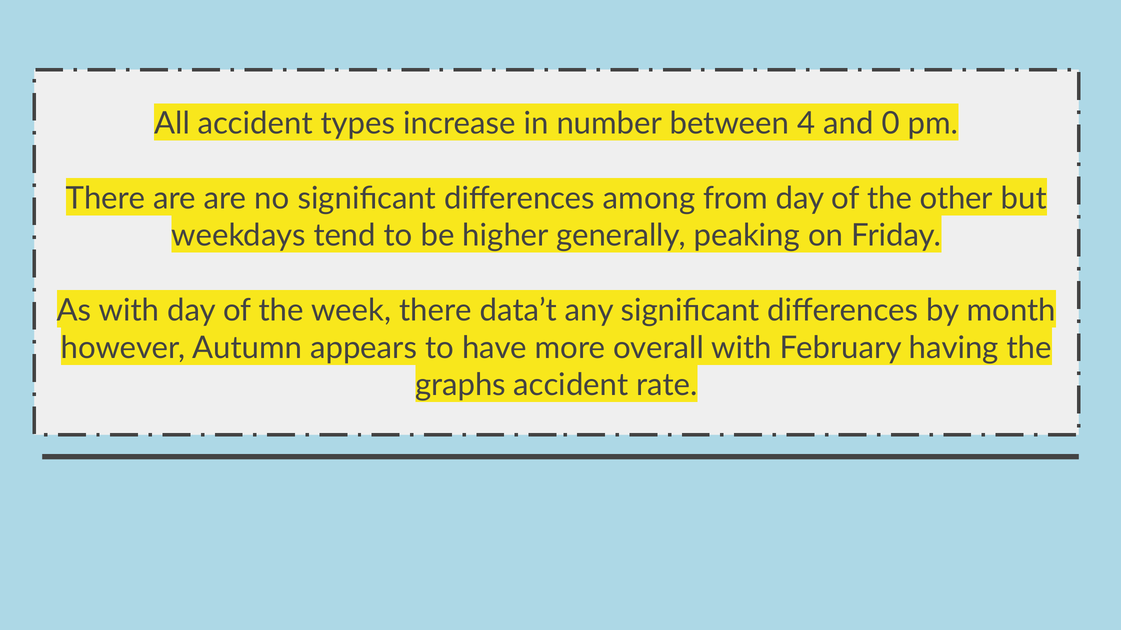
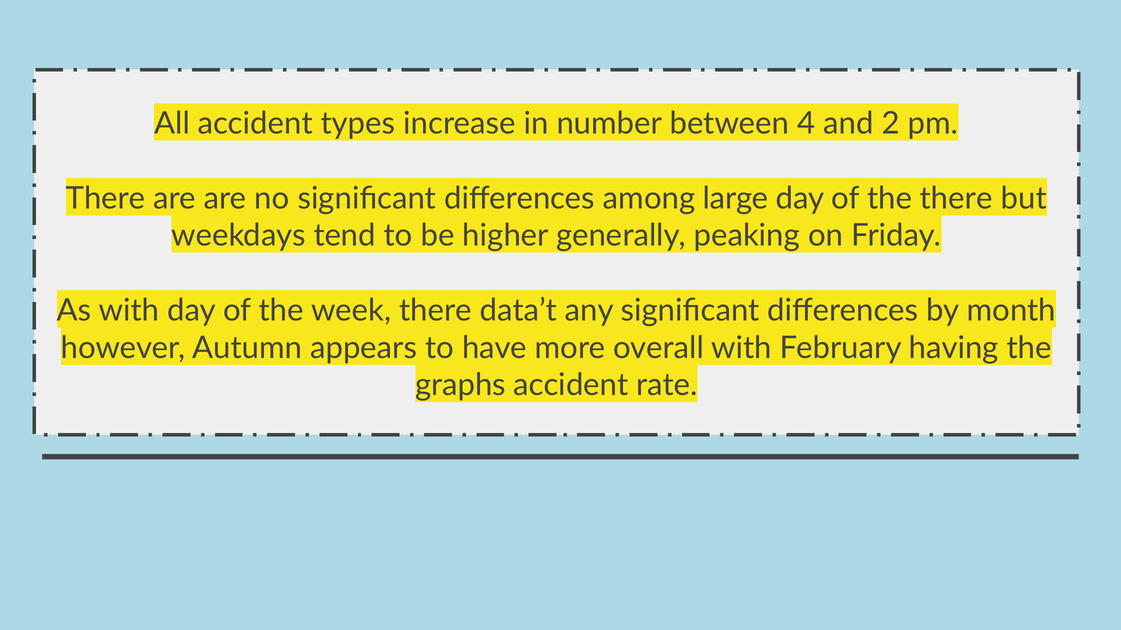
0: 0 -> 2 (891, 124)
from: from -> large (736, 199)
the other: other -> there (956, 199)
